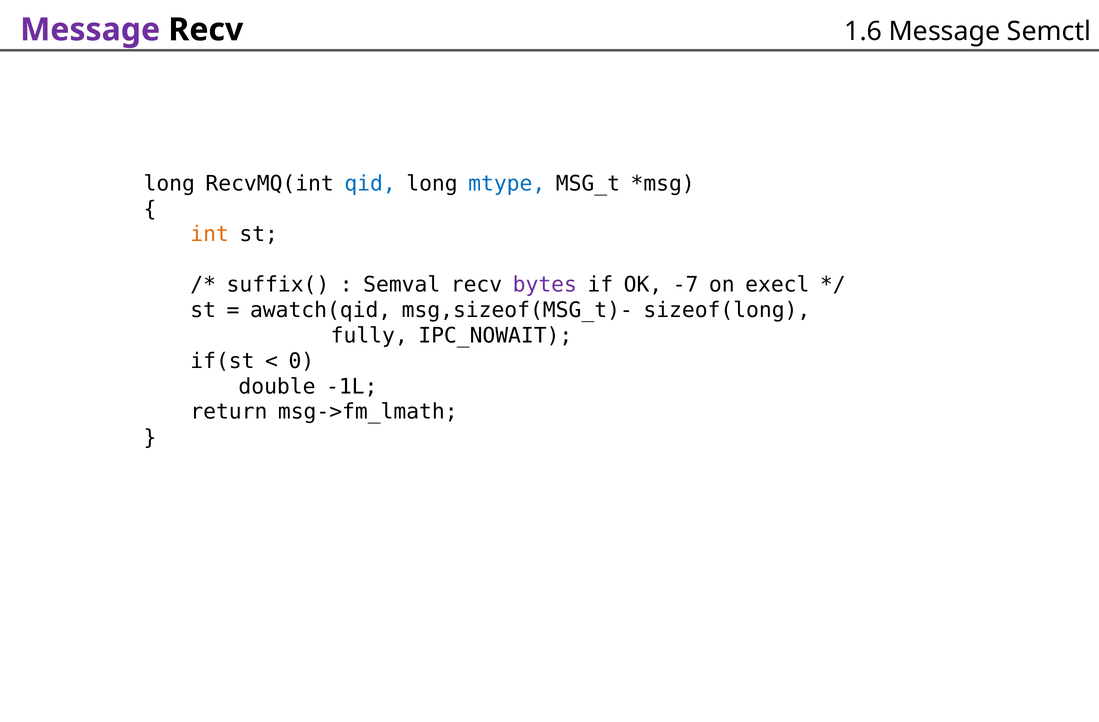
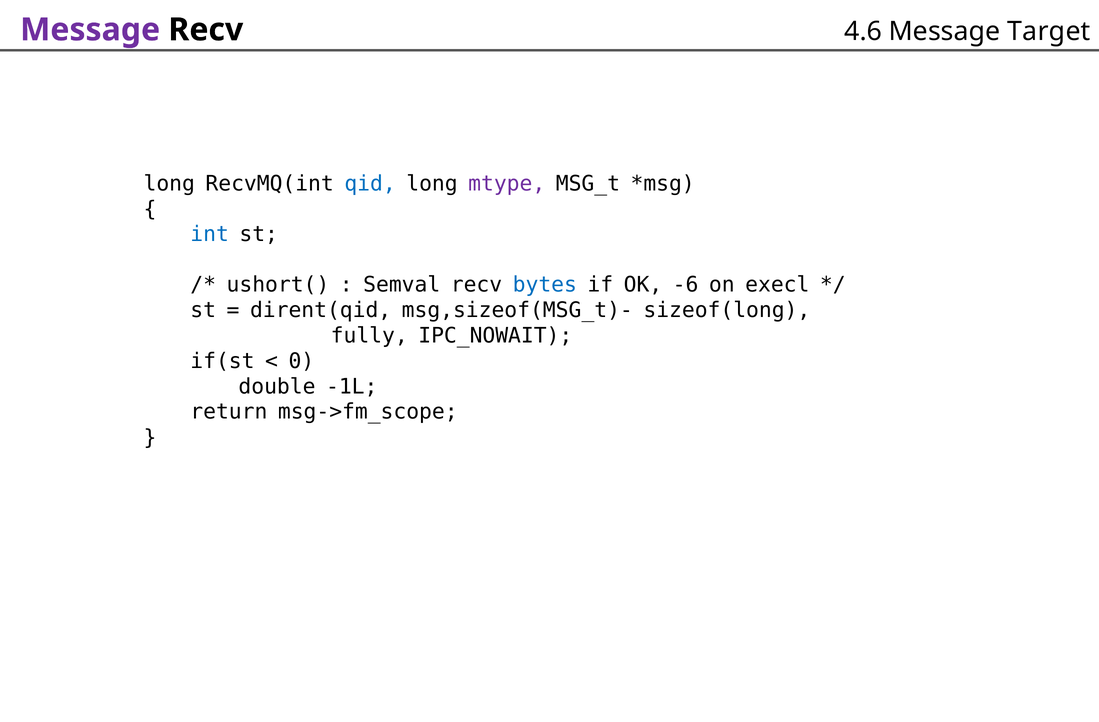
1.6: 1.6 -> 4.6 (863, 31)
Semctl: Semctl -> Target (1049, 31)
mtype colour: blue -> purple (507, 184)
int colour: orange -> blue (210, 234)
suffix(: suffix( -> ushort( (278, 285)
bytes colour: purple -> blue (545, 285)
-7: -7 -> -6 (686, 285)
awatch(qid: awatch(qid -> dirent(qid (321, 310)
msg->fm_lmath: msg->fm_lmath -> msg->fm_scope (368, 412)
